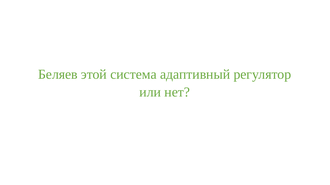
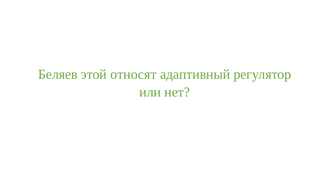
система: система -> относят (133, 75)
